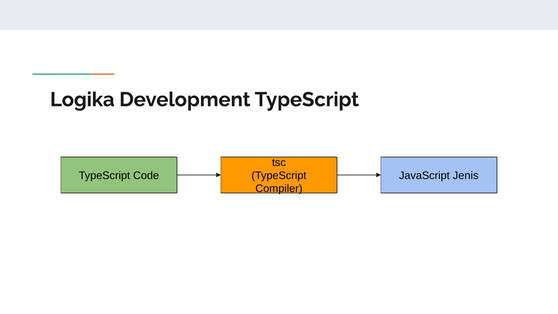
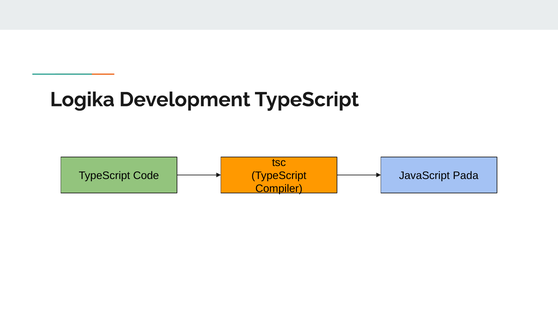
Jenis: Jenis -> Pada (466, 176)
